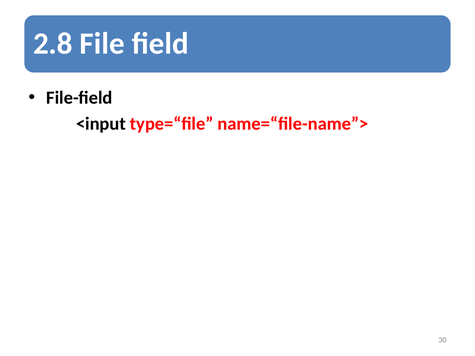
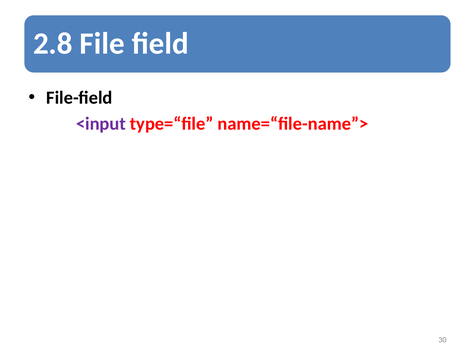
<input colour: black -> purple (101, 124)
